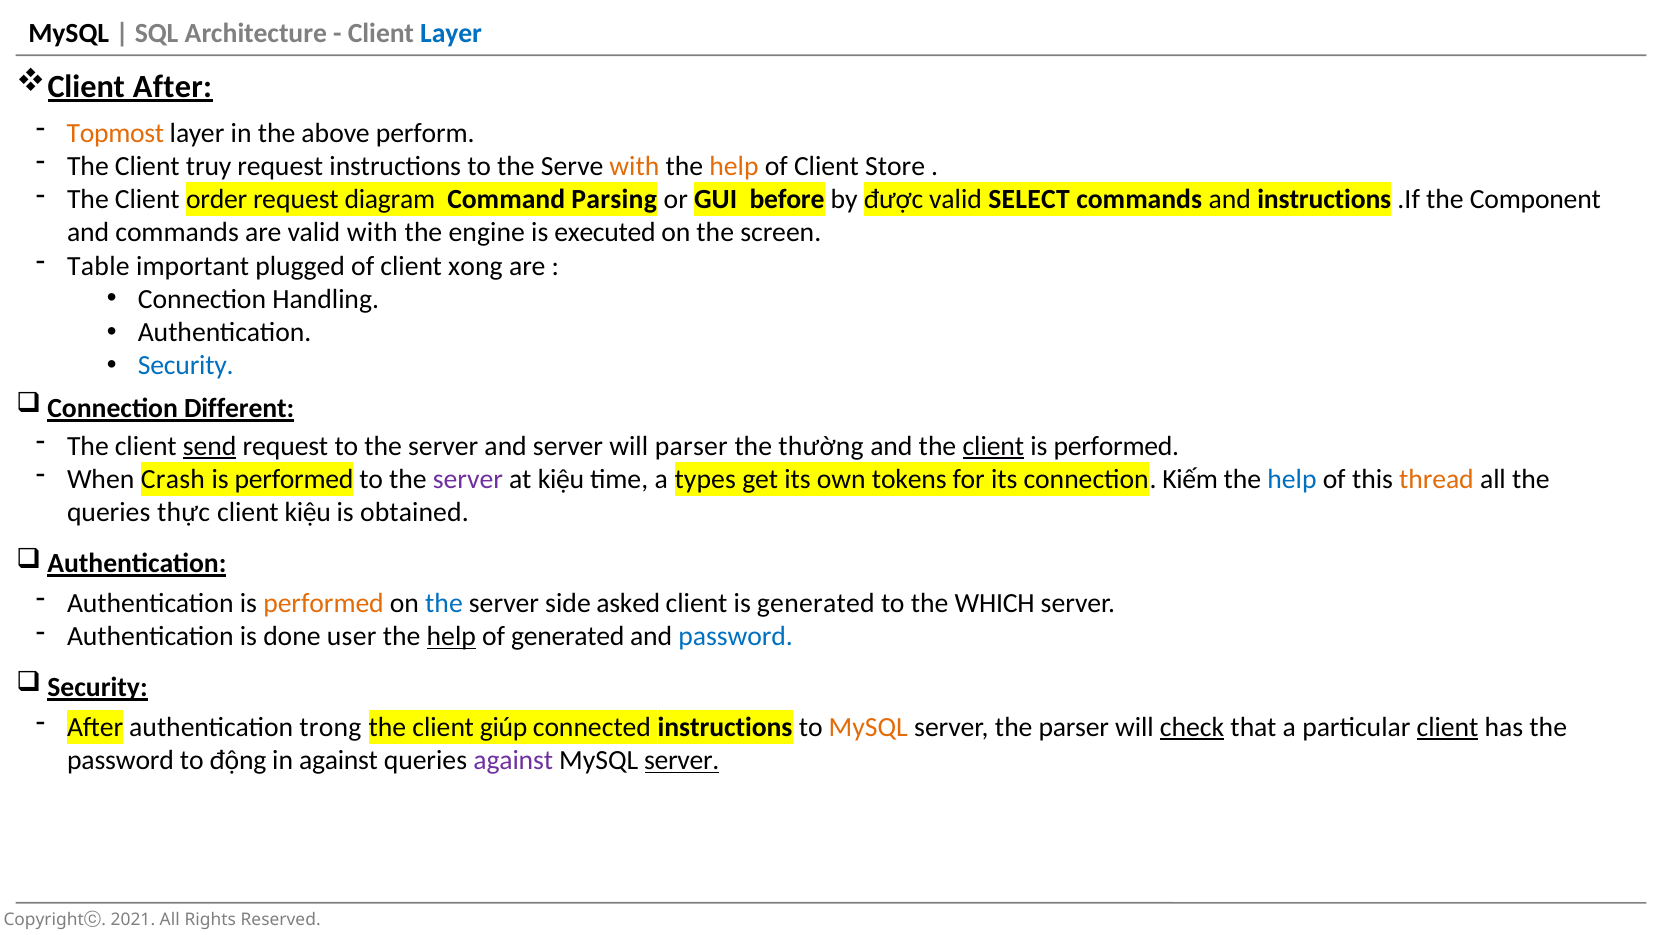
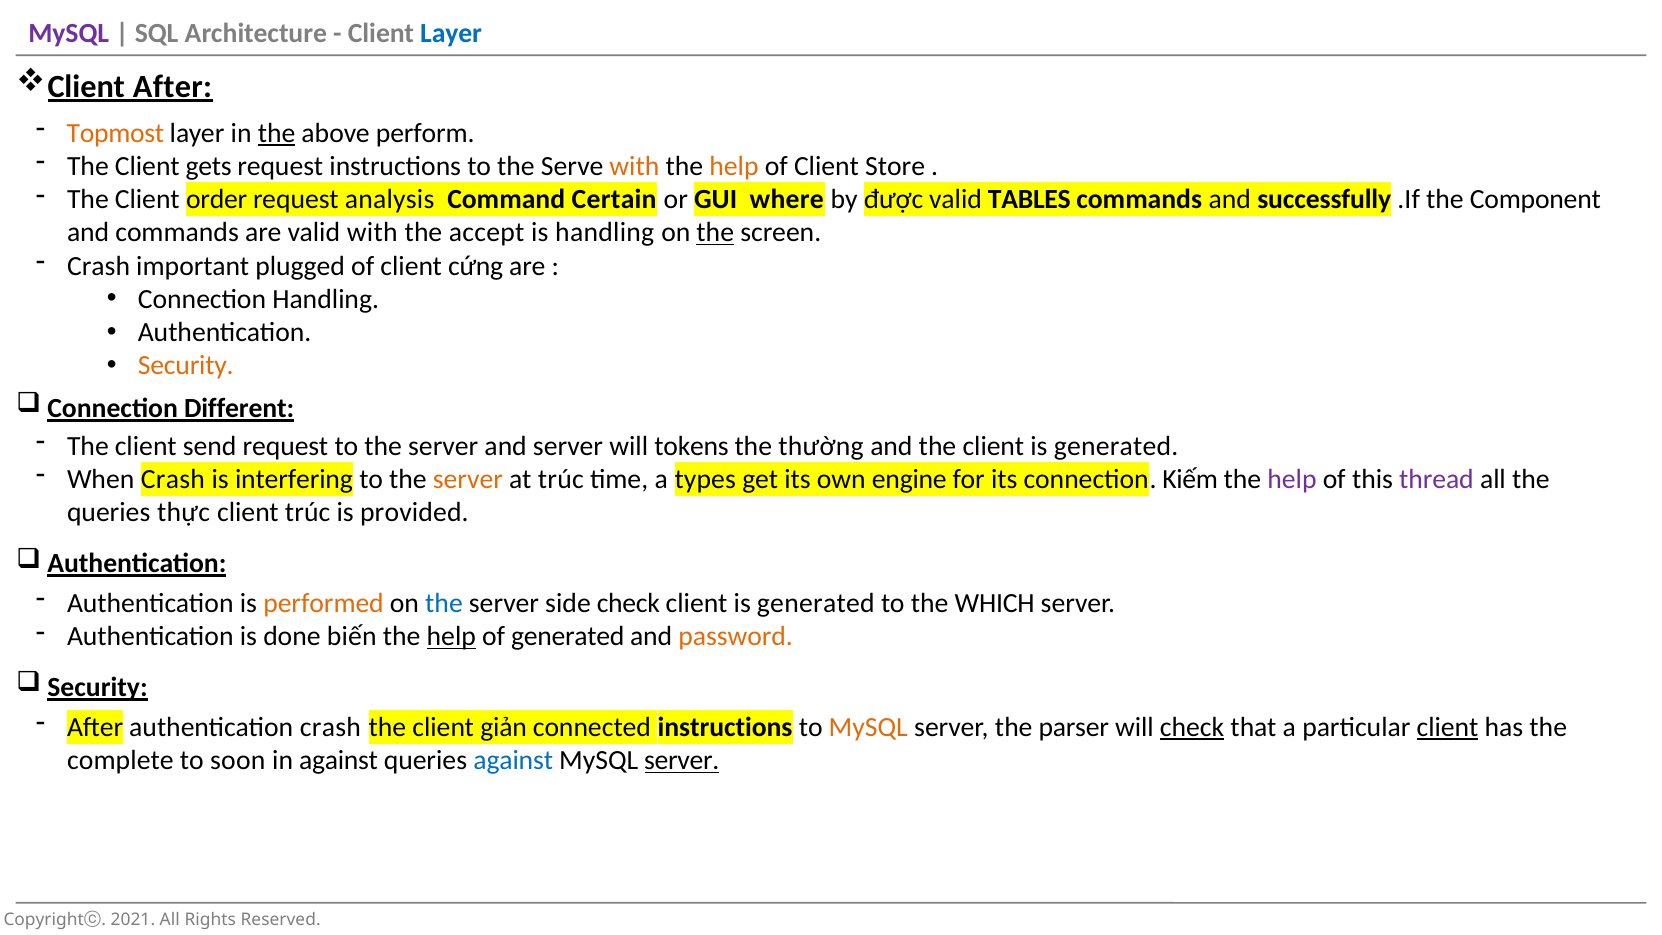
MySQL colour: black -> purple (69, 33)
the underline: none -> present (277, 133)
truy: truy -> gets (209, 166)
diagram: diagram -> analysis (390, 199)
Parsing: Parsing -> Certain (614, 199)
before: before -> where (787, 199)
SELECT: SELECT -> TABLES (1029, 199)
and instructions: instructions -> successfully (1324, 199)
engine: engine -> accept (487, 233)
is executed: executed -> handling (605, 233)
the underline: none -> present (715, 233)
Table: Table -> Crash (99, 266)
xong: xong -> cứng (476, 266)
Security colour: blue -> orange (186, 366)
send underline: present -> none (210, 446)
will parser: parser -> tokens (692, 446)
client underline: present -> none (993, 446)
performed: performed -> generated (1116, 446)
performed: performed -> interfering (294, 479)
server colour: purple -> orange (468, 479)
at kiệu: kiệu -> trúc (561, 479)
tokens: tokens -> engine (909, 479)
help colour: blue -> purple (1292, 479)
thread colour: orange -> purple (1436, 479)
client kiệu: kiệu -> trúc (308, 512)
obtained: obtained -> provided (414, 512)
side asked: asked -> check (628, 603)
user: user -> biến (352, 636)
password colour: blue -> orange (736, 636)
authentication trong: trong -> crash (330, 727)
giúp: giúp -> giản (504, 727)
password: password -> complete (120, 760)
động: động -> soon (238, 760)
against colour: purple -> blue (513, 760)
